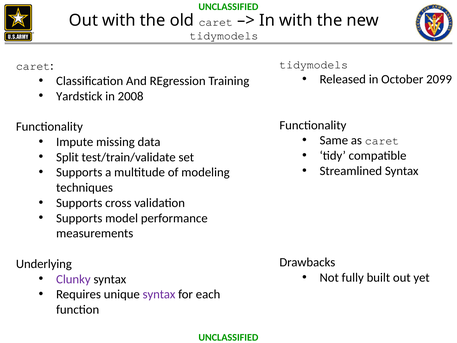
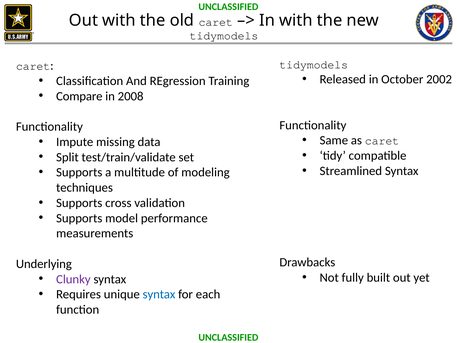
2099: 2099 -> 2002 (439, 79)
Yardstick: Yardstick -> Compare (79, 96)
syntax colour: purple -> blue (159, 294)
